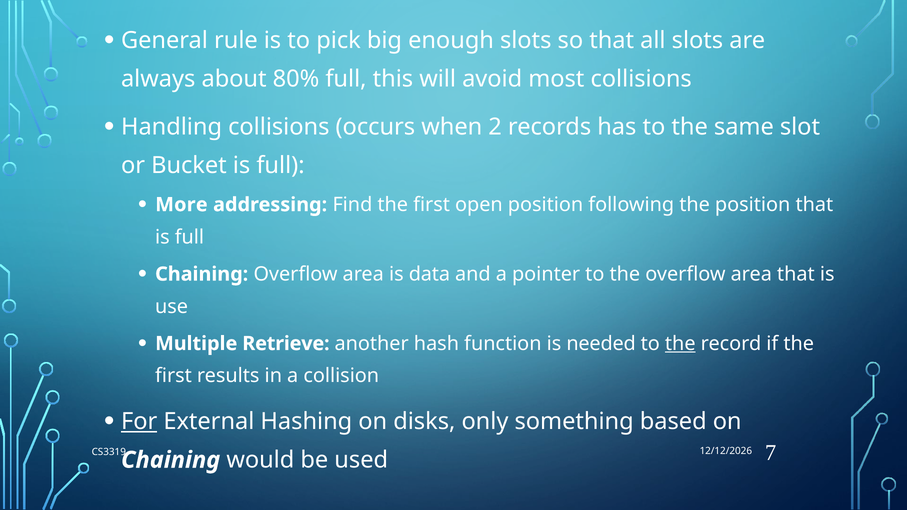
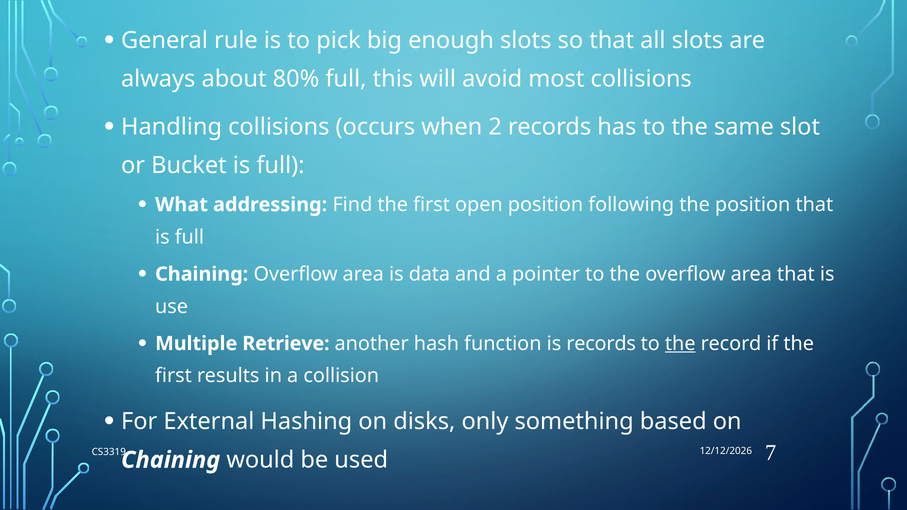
More: More -> What (181, 205)
is needed: needed -> records (601, 344)
For underline: present -> none (139, 422)
